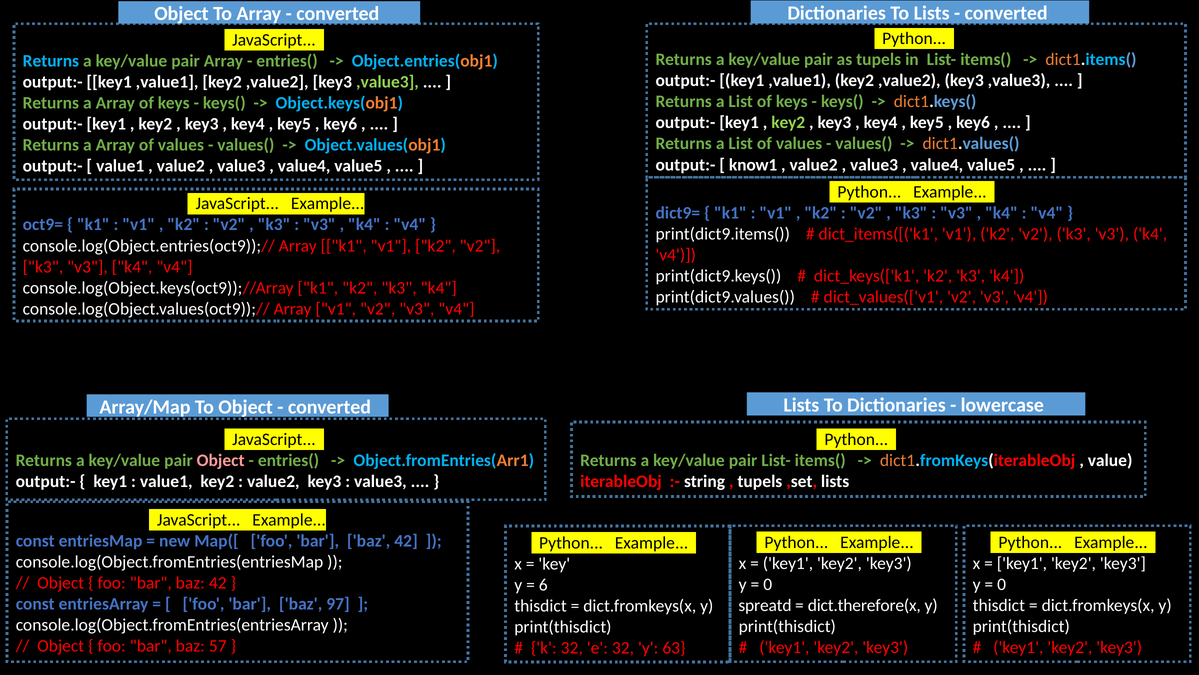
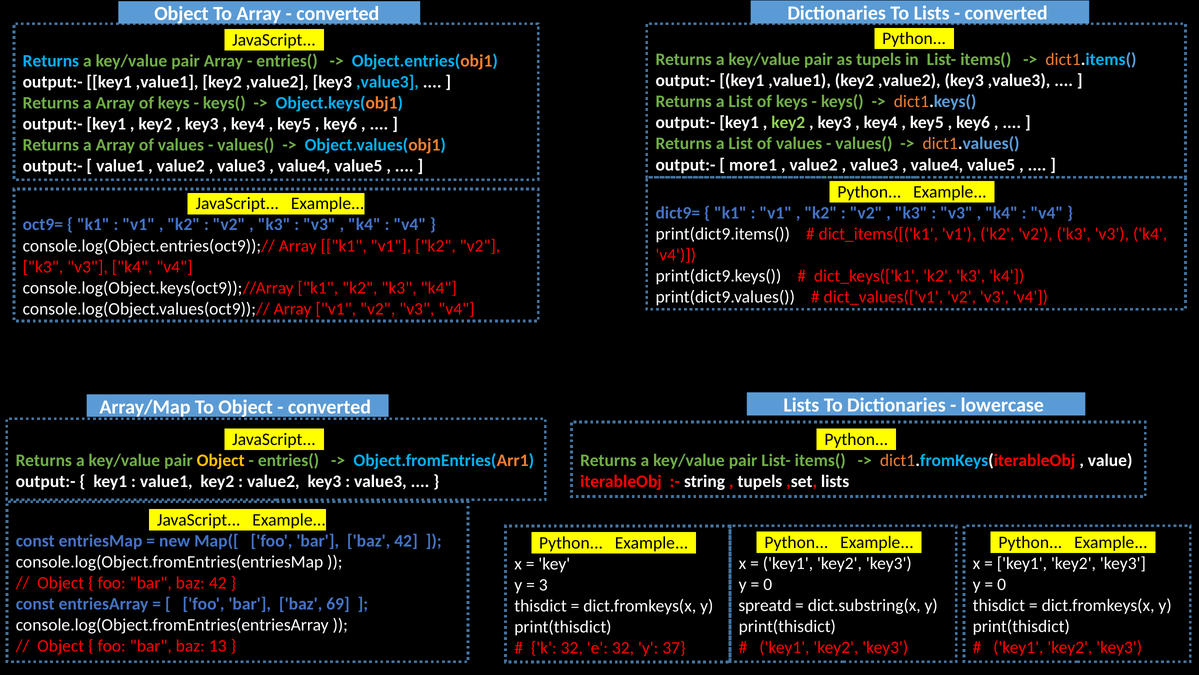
,value3 colour: light green -> light blue (387, 82)
know1: know1 -> more1 (753, 165)
Object colour: pink -> yellow (221, 460)
6: 6 -> 3 (543, 584)
97: 97 -> 69 (338, 603)
dict.therefore(x: dict.therefore(x -> dict.substring(x (864, 605)
57: 57 -> 13 (218, 645)
63: 63 -> 37 (674, 647)
